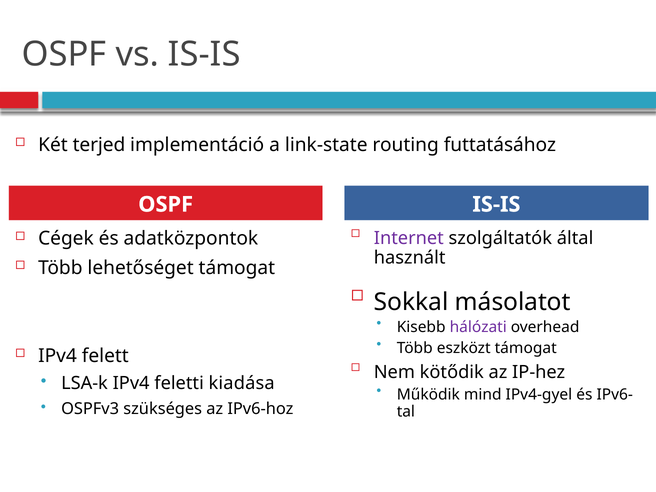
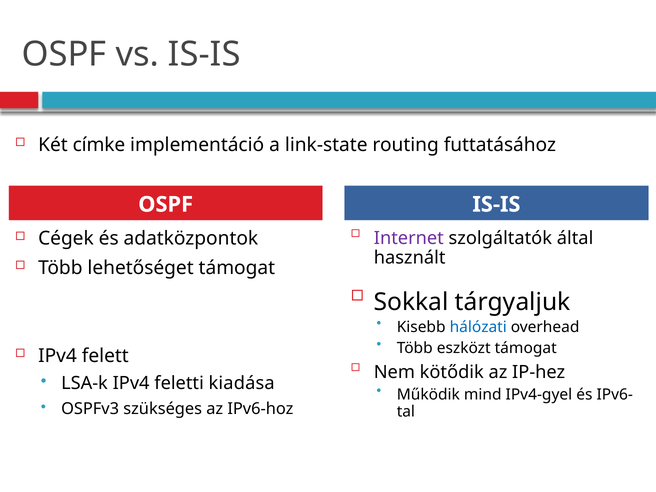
terjed: terjed -> címke (99, 145)
másolatot: másolatot -> tárgyaljuk (513, 302)
hálózati colour: purple -> blue (478, 327)
